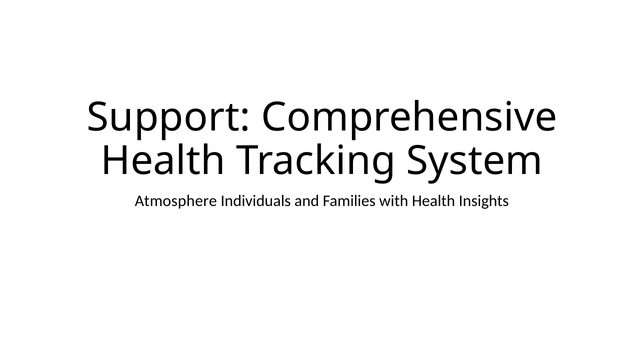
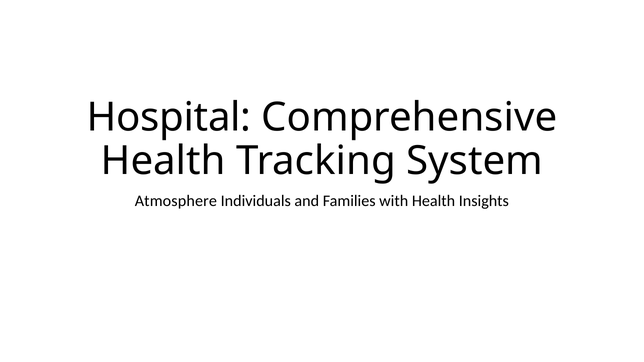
Support: Support -> Hospital (169, 118)
